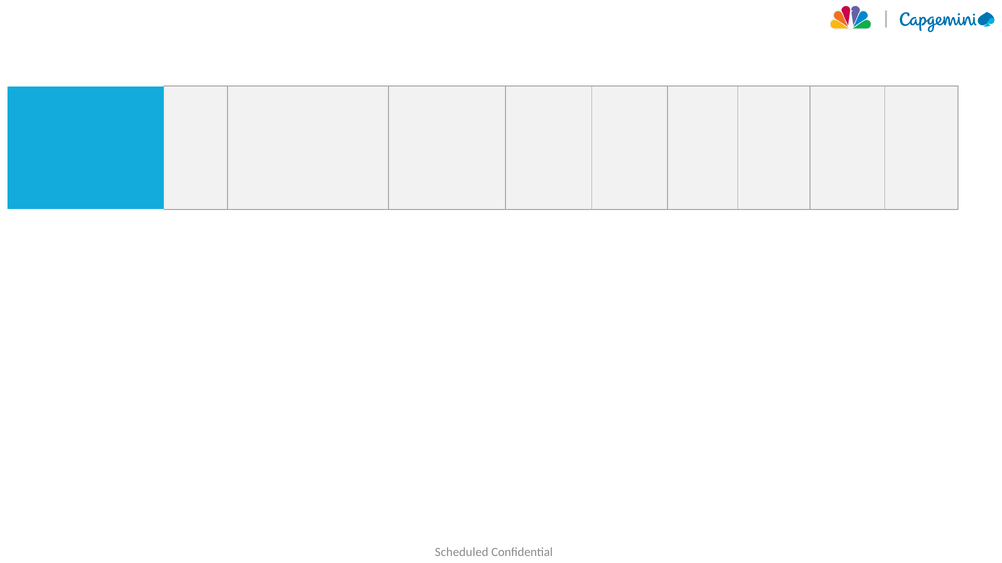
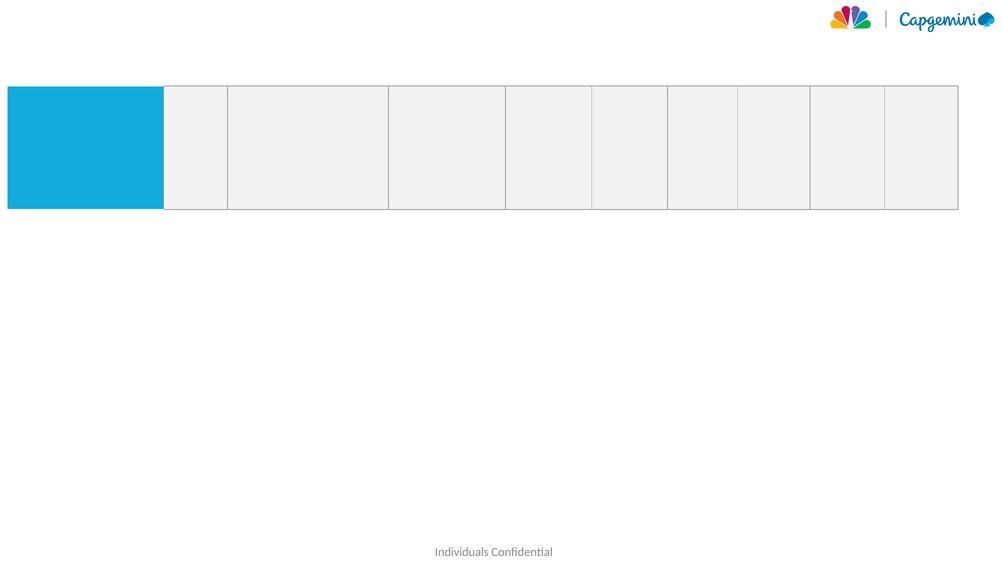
Scheduled: Scheduled -> Individuals (462, 553)
